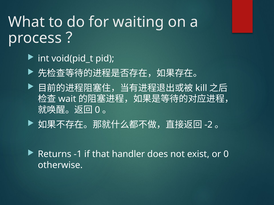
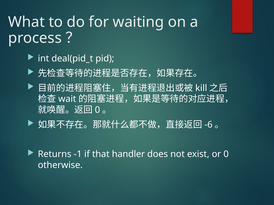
void(pid_t: void(pid_t -> deal(pid_t (72, 59)
-2: -2 -> -6 (208, 125)
